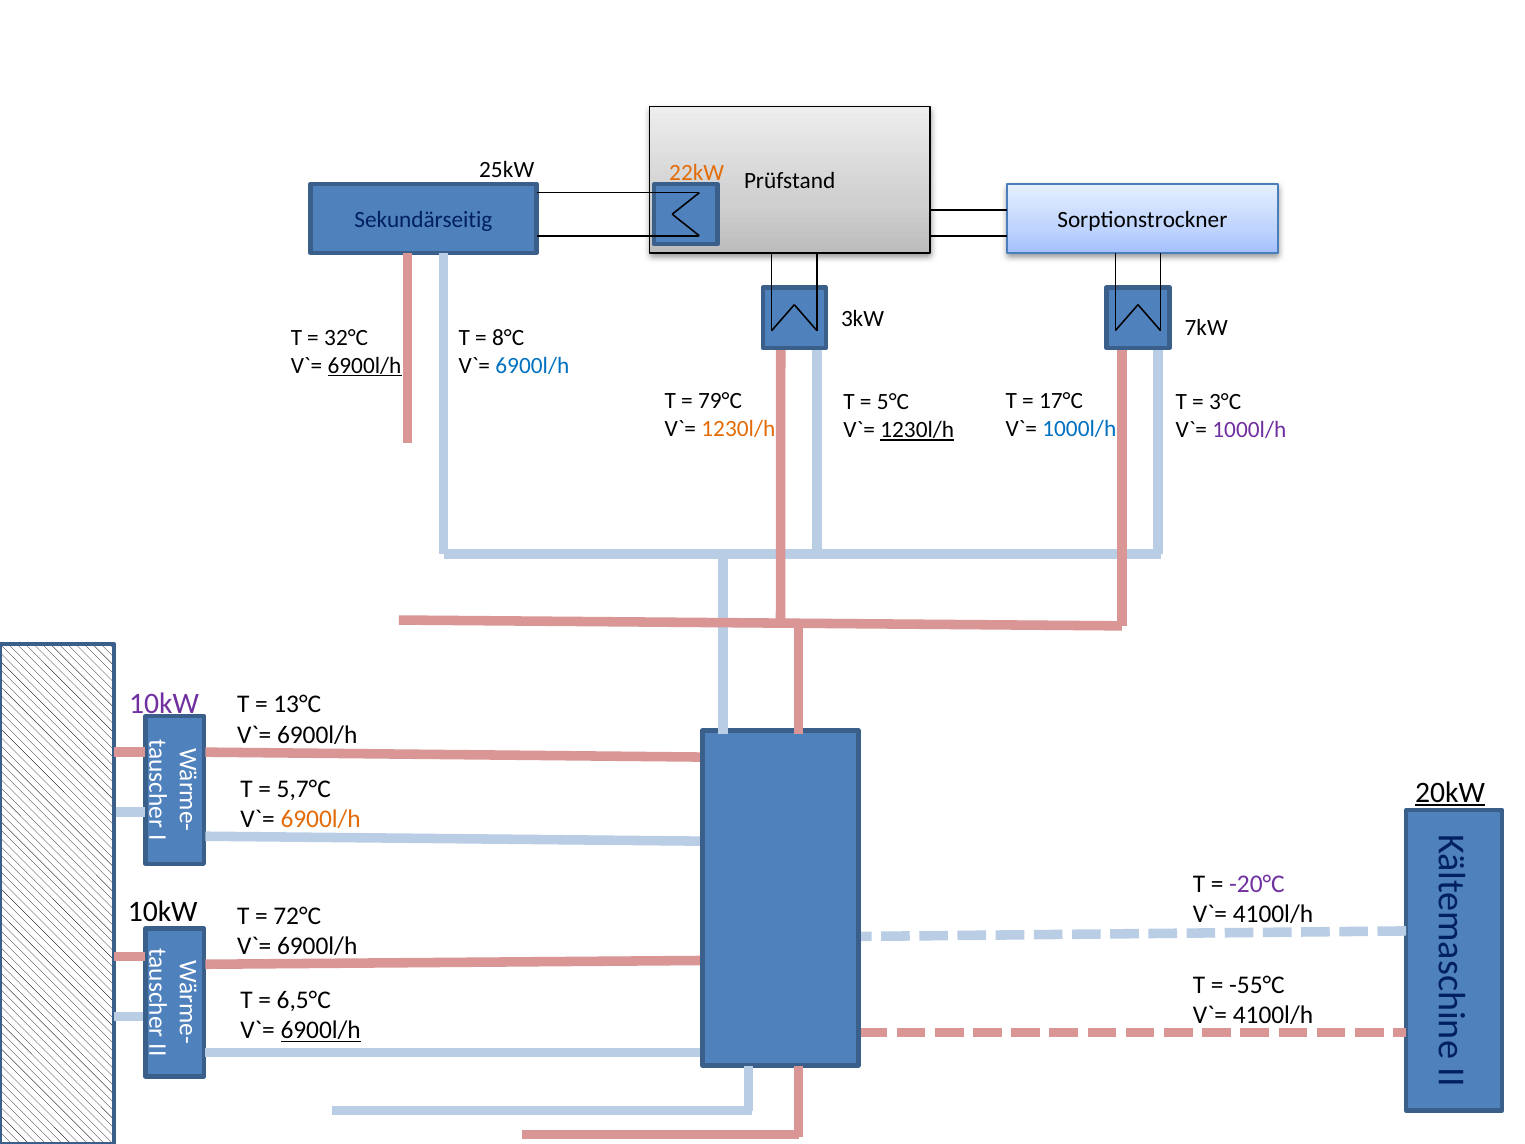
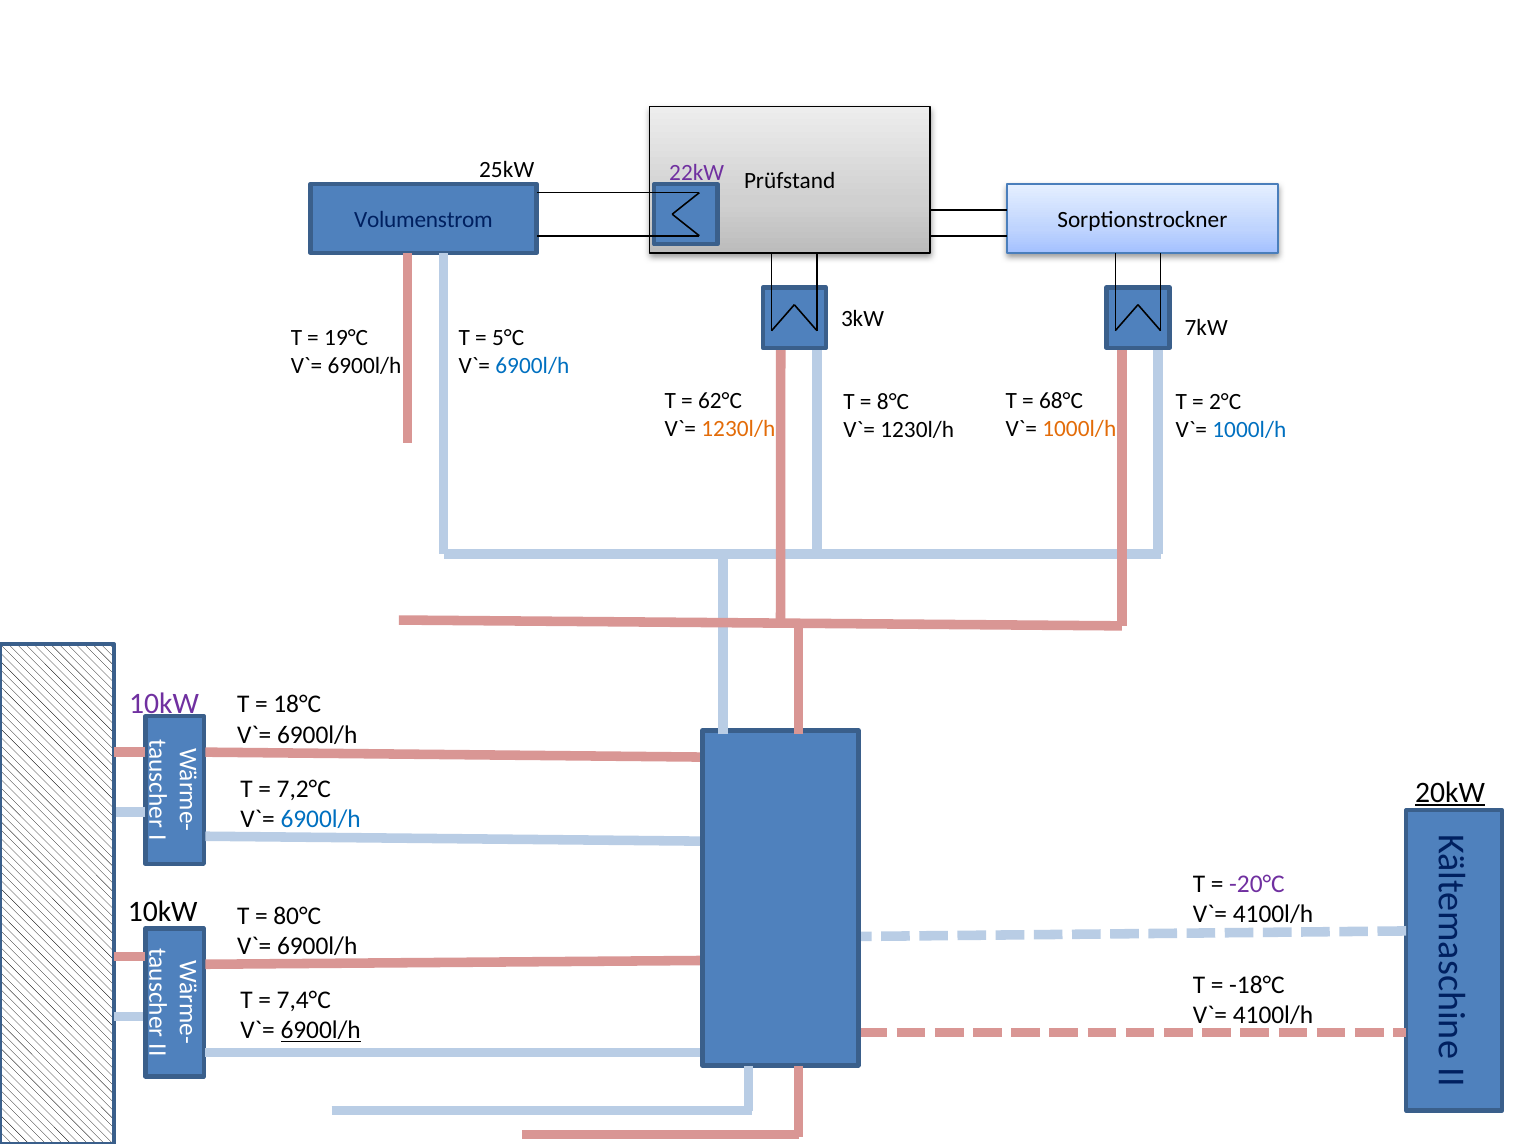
22kW colour: orange -> purple (697, 173)
Sekundärseitig: Sekundärseitig -> Volumenstrom (423, 220)
32°C: 32°C -> 19°C (346, 338)
8°C: 8°C -> 5°C (508, 338)
6900l/h underline: present -> none (365, 366)
79°C: 79°C -> 62°C (720, 400)
17°C: 17°C -> 68°C (1061, 400)
5°C: 5°C -> 8°C (893, 402)
3°C: 3°C -> 2°C (1225, 402)
1000l/h colour: blue -> orange (1079, 428)
1230l/h underline: present -> none (917, 430)
1000l/h colour: purple -> blue (1249, 430)
13°C: 13°C -> 18°C (297, 704)
5,7°C: 5,7°C -> 7,2°C (304, 788)
6900l/h colour: orange -> blue (321, 819)
72°C: 72°C -> 80°C (297, 916)
-55°C: -55°C -> -18°C (1257, 985)
6,5°C: 6,5°C -> 7,4°C (304, 1000)
